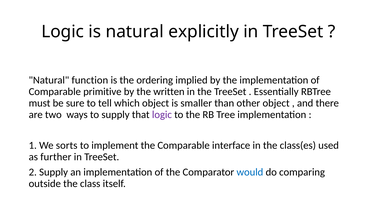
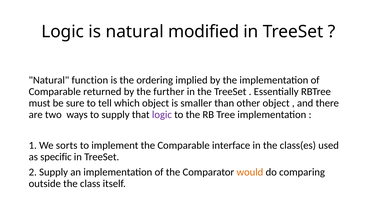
explicitly: explicitly -> modified (204, 32)
primitive: primitive -> returned (102, 92)
written: written -> further (169, 92)
further: further -> specific (56, 157)
would colour: blue -> orange (250, 172)
